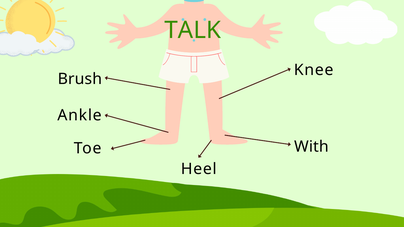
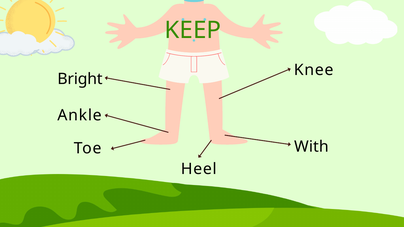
TALK: TALK -> KEEP (193, 30)
Brush: Brush -> Bright (80, 79)
